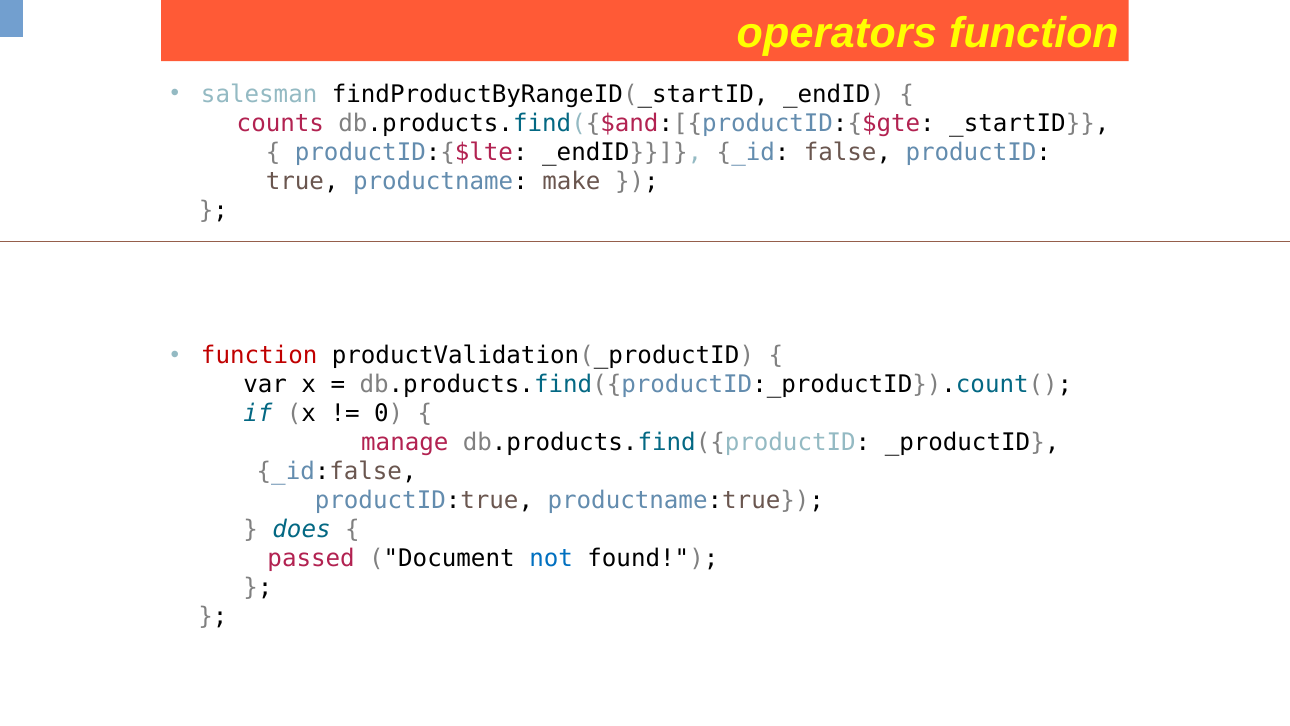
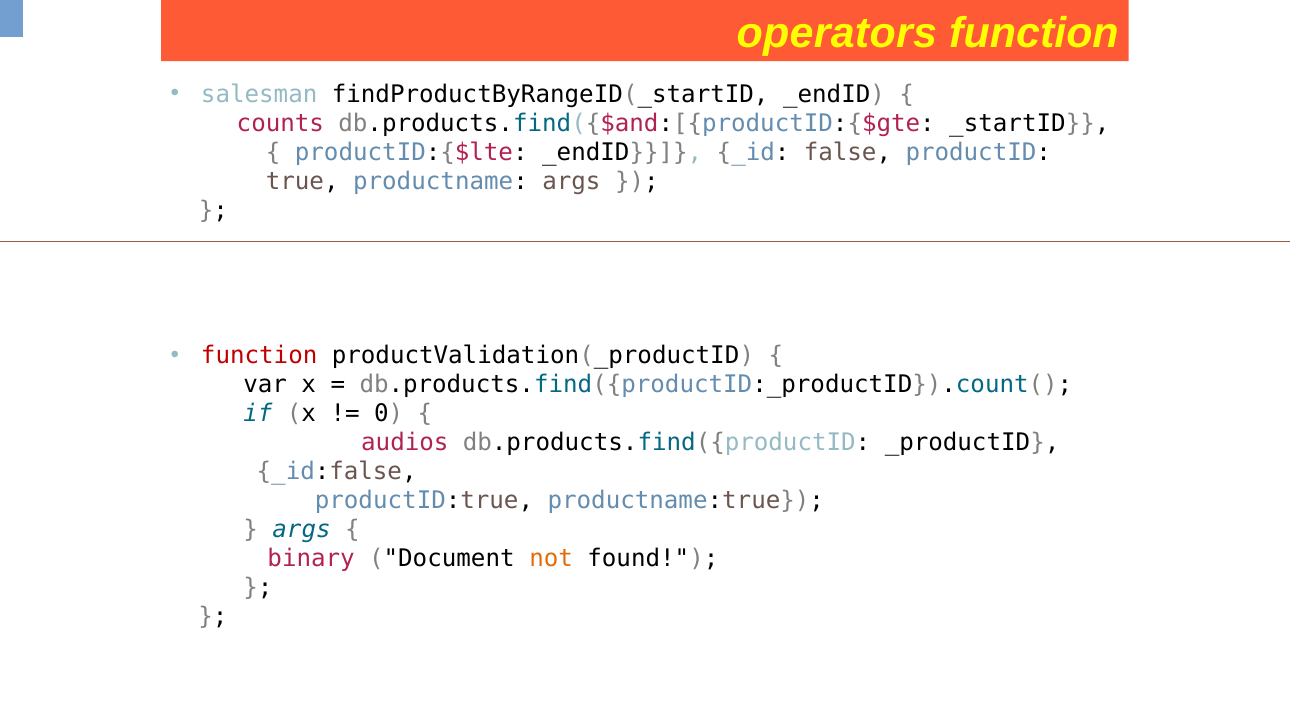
productname make: make -> args (571, 181)
manage: manage -> audios (405, 442)
does: does -> args (302, 529)
passed: passed -> binary (311, 558)
not colour: blue -> orange (551, 558)
